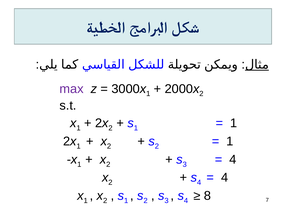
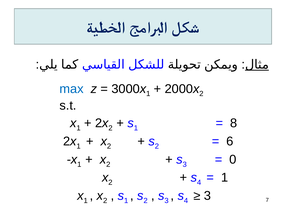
max colour: purple -> blue (72, 89)
1: 1 -> 8 (234, 123)
1: 1 -> 6 (230, 142)
4: 4 -> 0 (233, 160)
4: 4 -> 1 (225, 178)
8: 8 -> 3 (208, 196)
